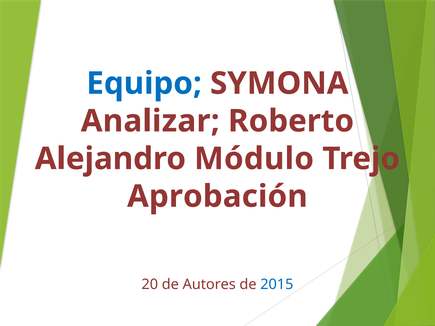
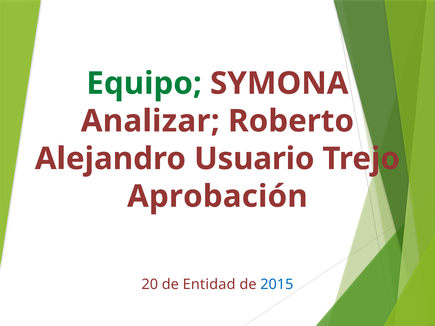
Equipo colour: blue -> green (144, 84)
Módulo: Módulo -> Usuario (254, 159)
Autores: Autores -> Entidad (209, 285)
